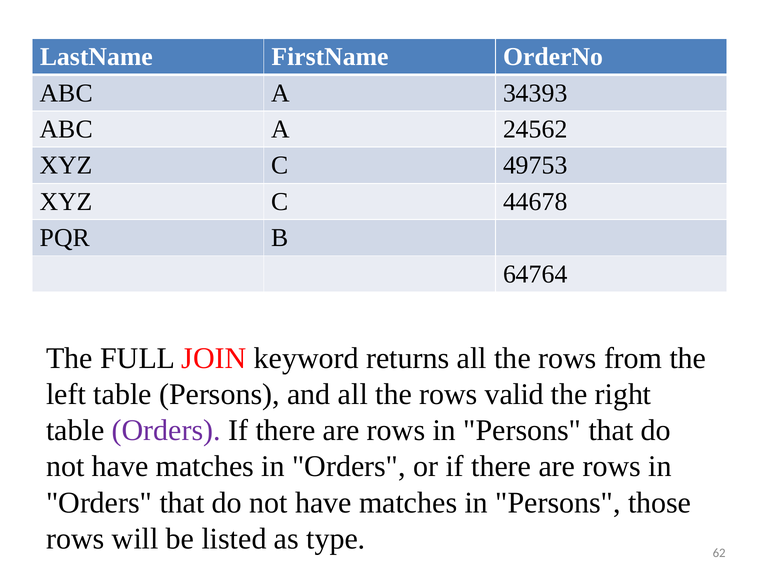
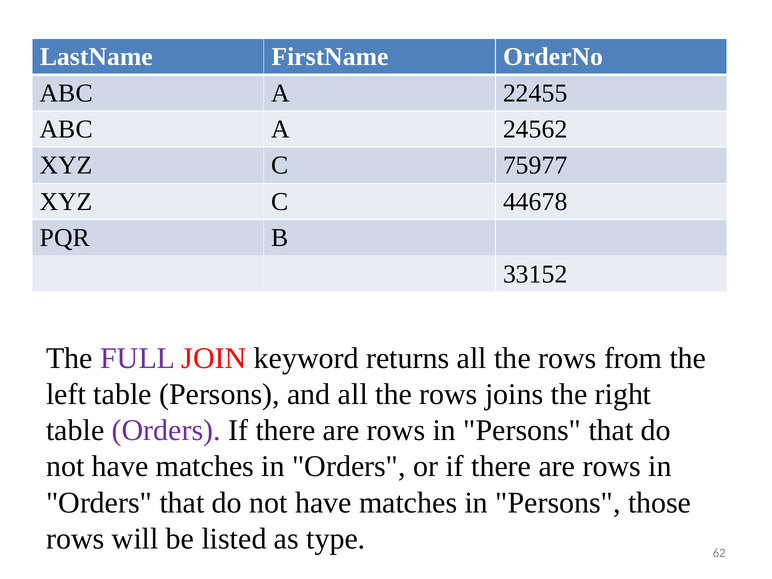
34393: 34393 -> 22455 (535, 93)
49753: 49753 -> 75977 (535, 165)
64764: 64764 -> 33152 (535, 274)
FULL colour: black -> purple (138, 358)
valid: valid -> joins (514, 394)
